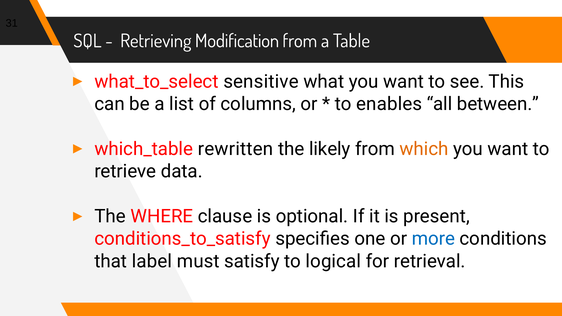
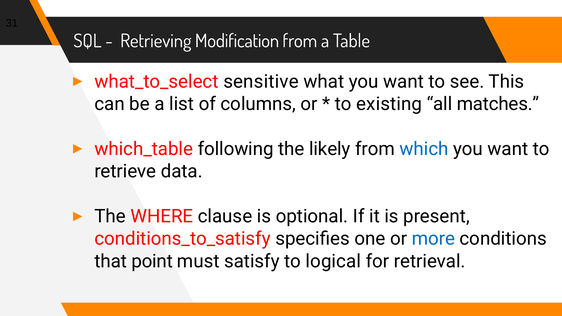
enables: enables -> existing (389, 104)
between: between -> matches (498, 104)
rewritten: rewritten -> following (236, 149)
which colour: orange -> blue (424, 149)
label: label -> point (152, 261)
